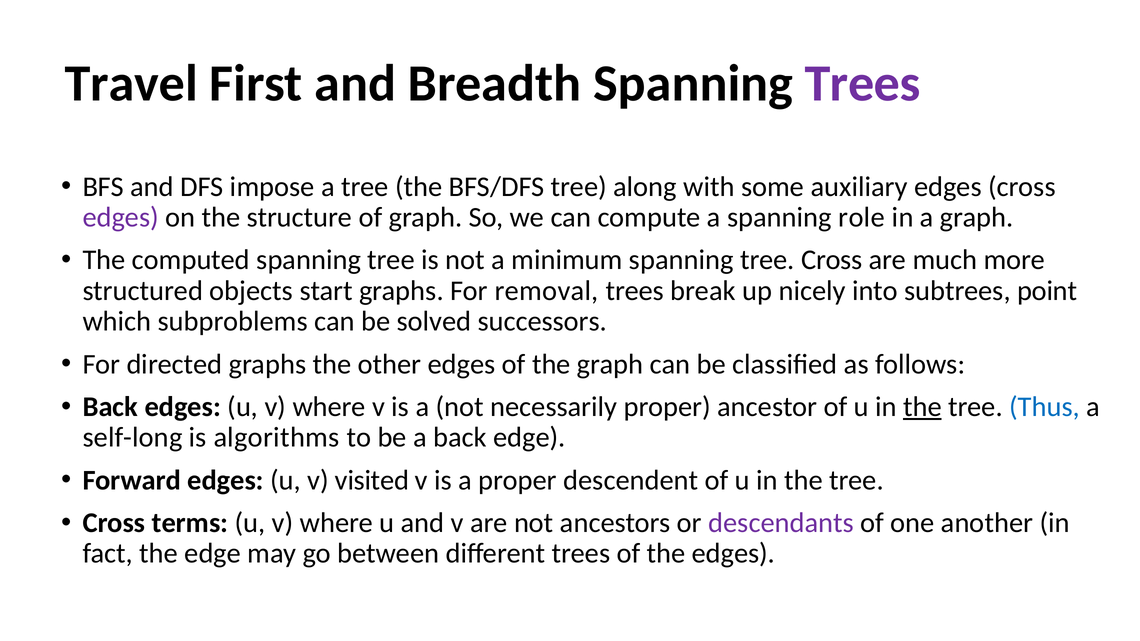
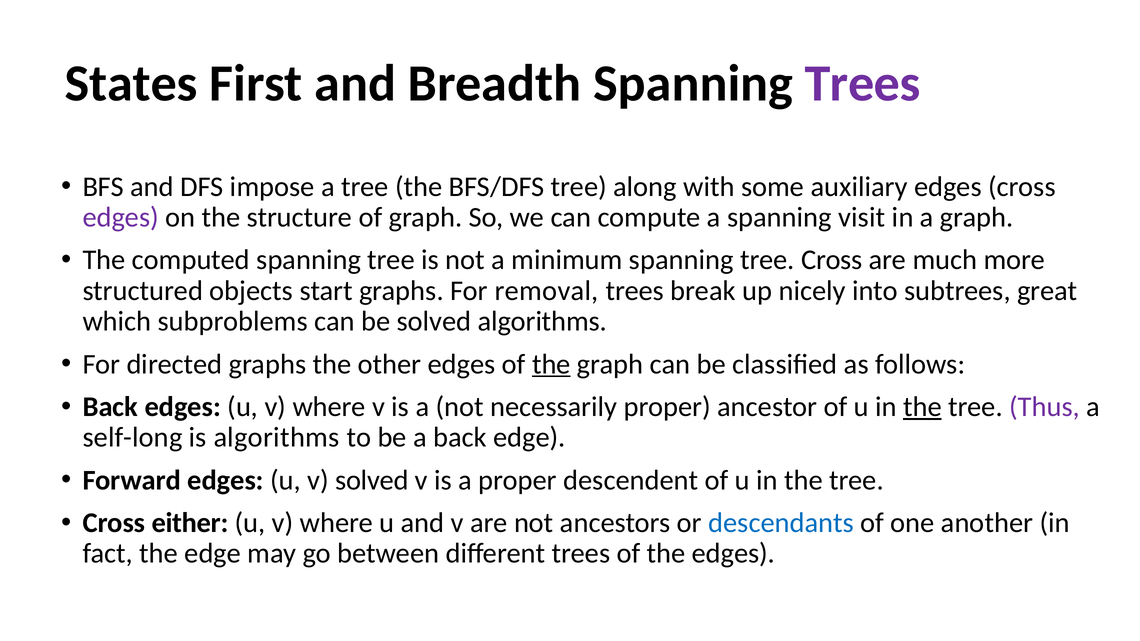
Travel: Travel -> States (131, 83)
role: role -> visit (862, 217)
point: point -> great (1047, 291)
solved successors: successors -> algorithms (542, 322)
the underline: none -> present (551, 364)
Thus colour: blue -> purple (1045, 407)
v visited: visited -> solved (372, 480)
terms: terms -> either (190, 523)
descendants colour: purple -> blue (781, 523)
